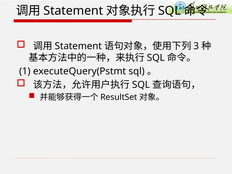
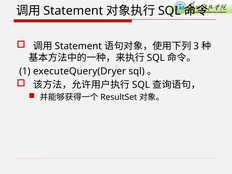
executeQuery(Pstmt: executeQuery(Pstmt -> executeQuery(Dryer (80, 71)
